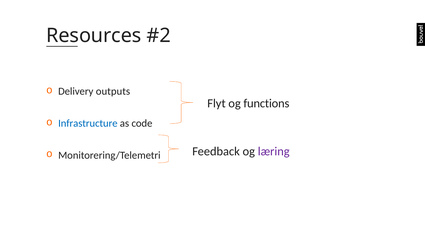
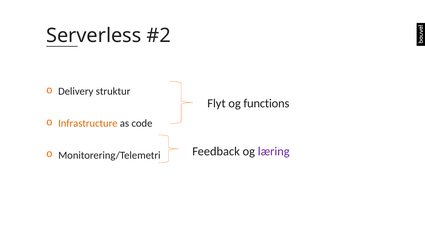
Resources: Resources -> Serverless (94, 36)
outputs: outputs -> struktur (113, 91)
Infrastructure colour: blue -> orange (88, 123)
